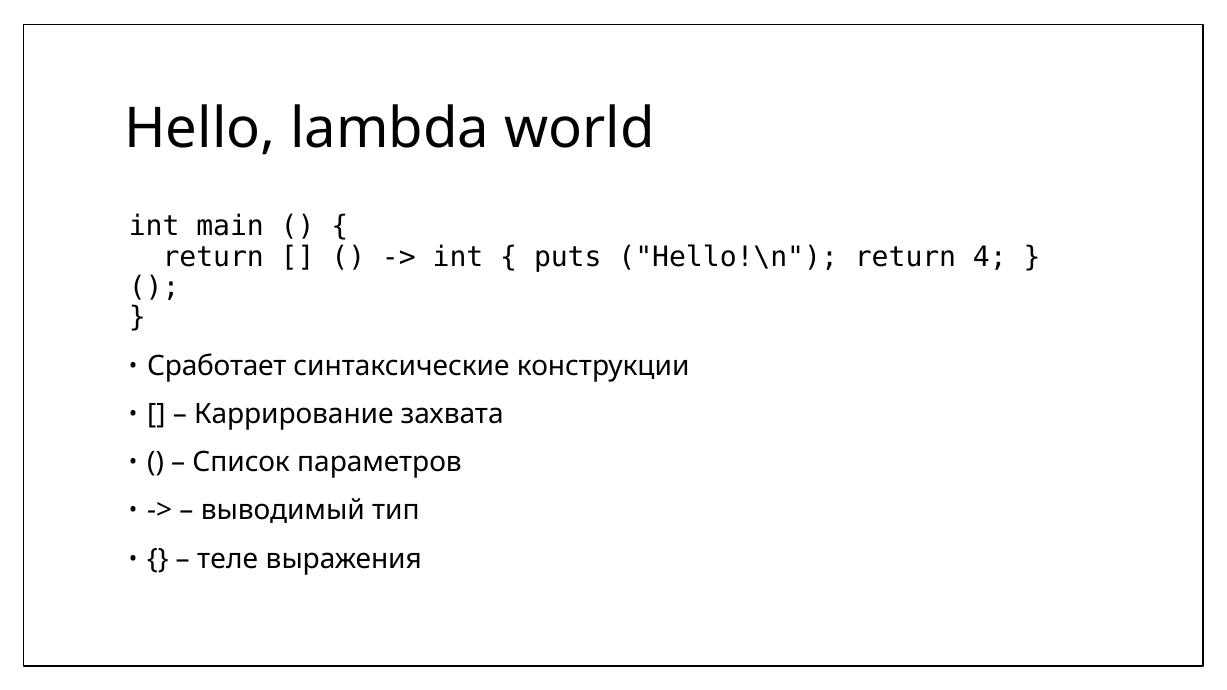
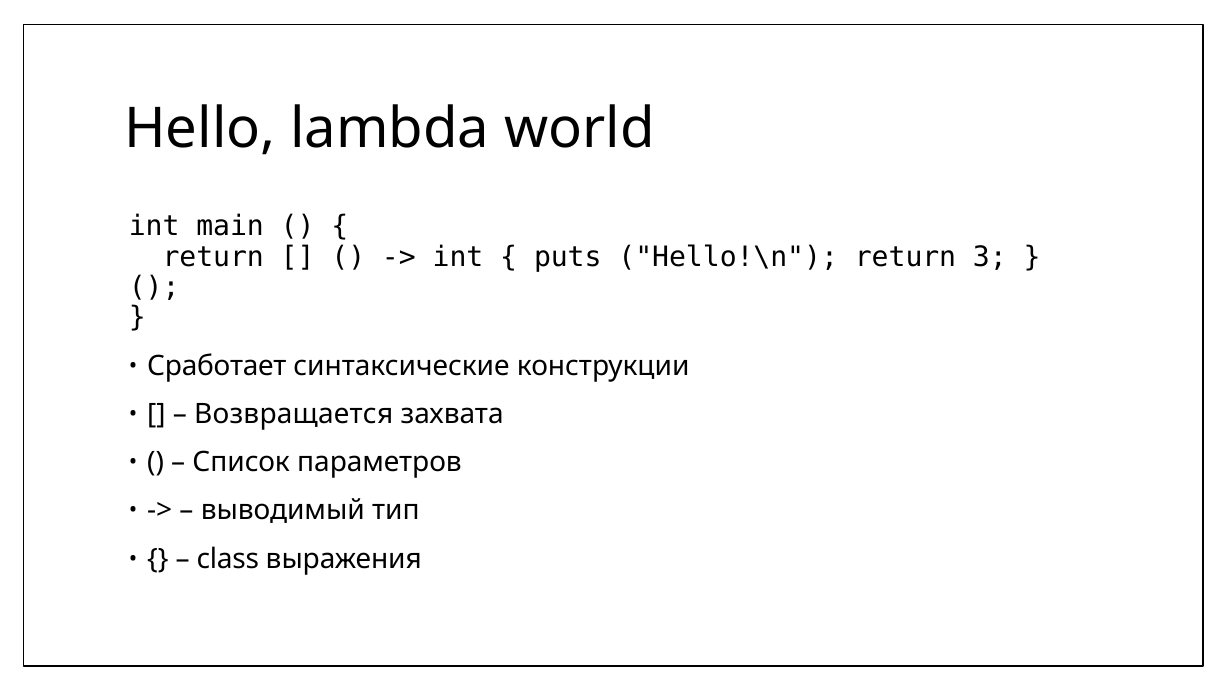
4: 4 -> 3 (990, 257)
Каррирование: Каррирование -> Возвращается (294, 414)
теле: теле -> class (228, 559)
